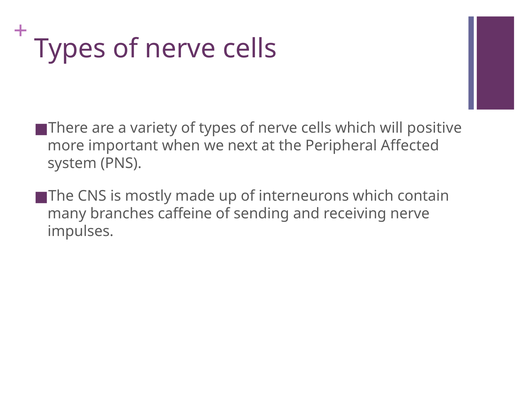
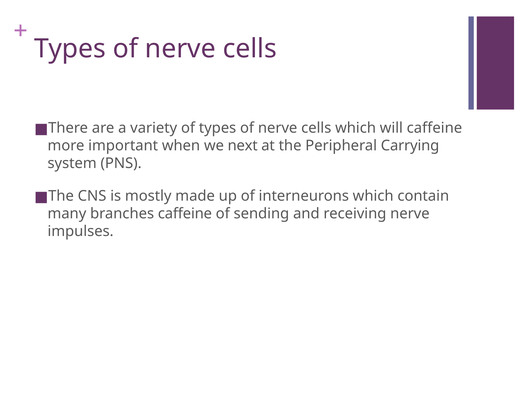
will positive: positive -> caffeine (434, 128)
Affected: Affected -> Carrying (410, 145)
